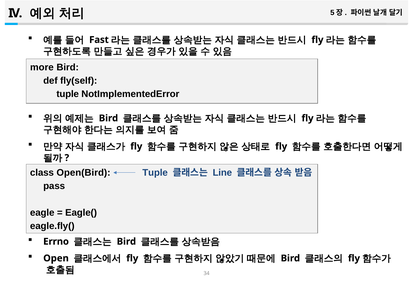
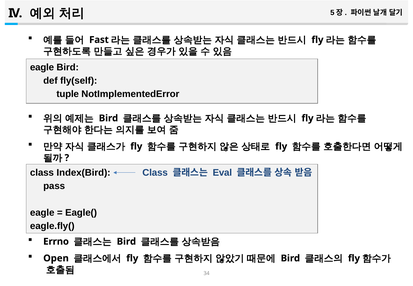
more: more -> eagle (42, 67)
Tuple: Tuple -> Class (155, 173)
Line: Line -> Eval (222, 173)
Open(Bird: Open(Bird -> Index(Bird (84, 173)
